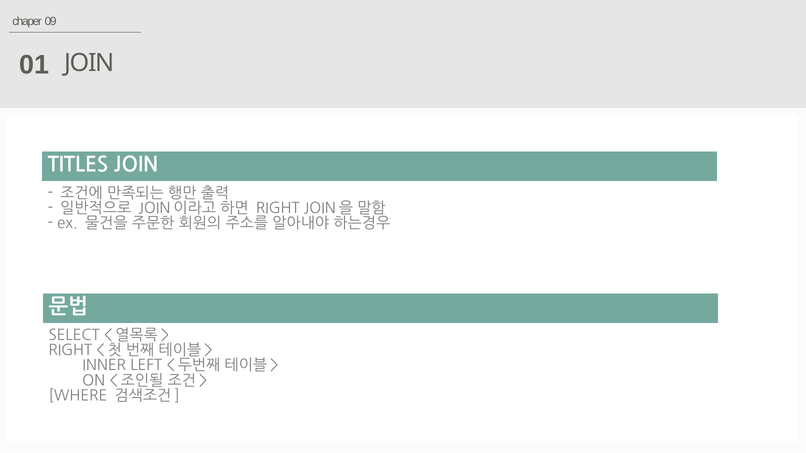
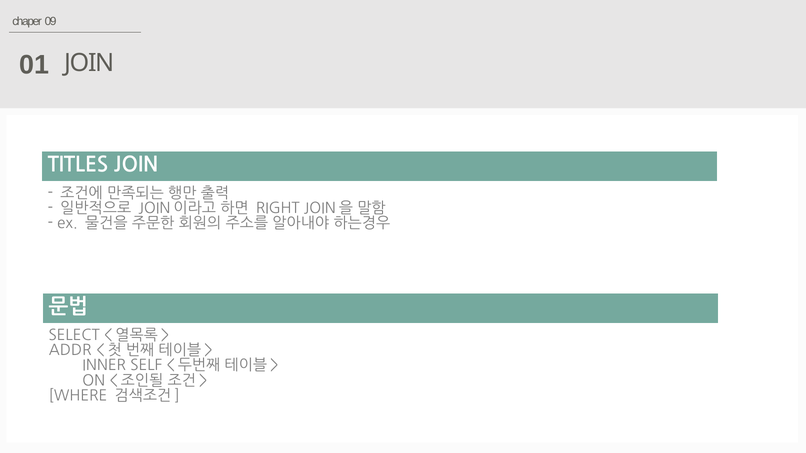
RIGHT: RIGHT -> ADDR (70, 351)
LEFT: LEFT -> SELF (146, 366)
